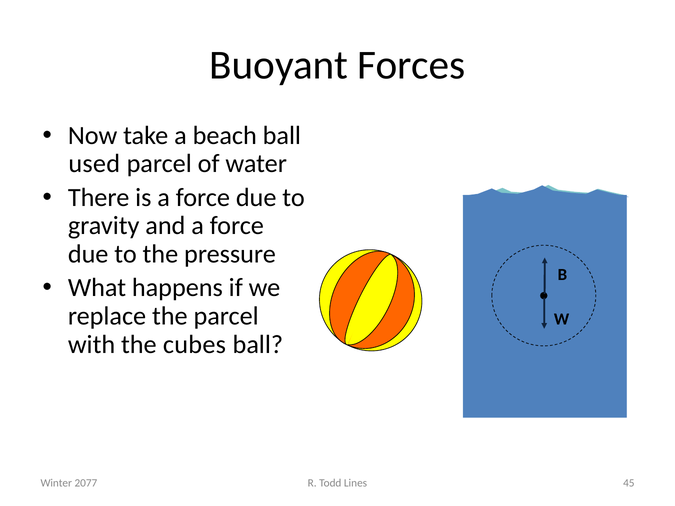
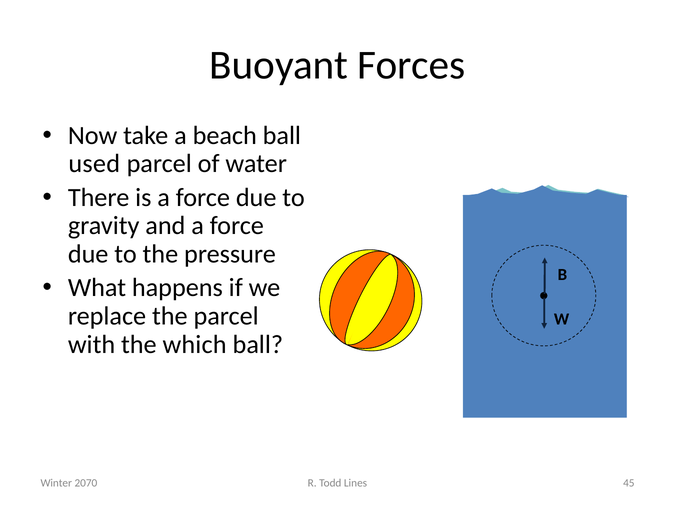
cubes: cubes -> which (195, 345)
2077: 2077 -> 2070 (86, 483)
